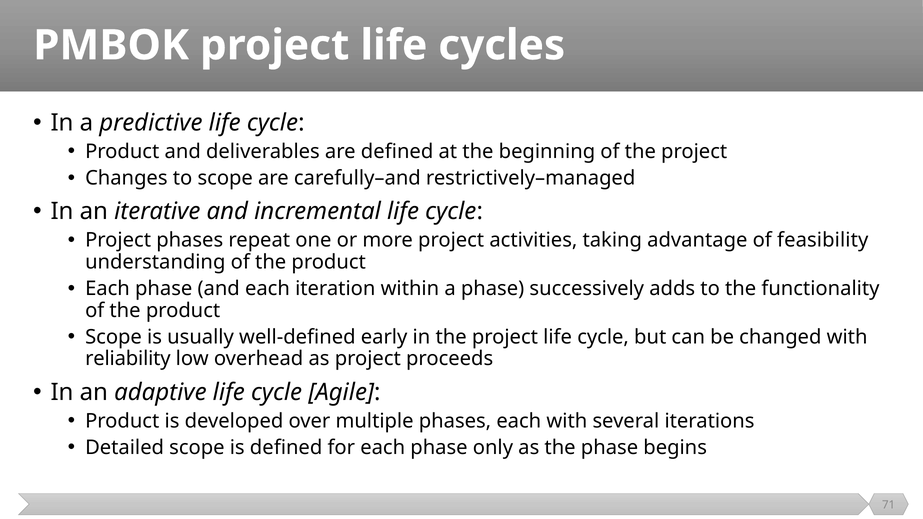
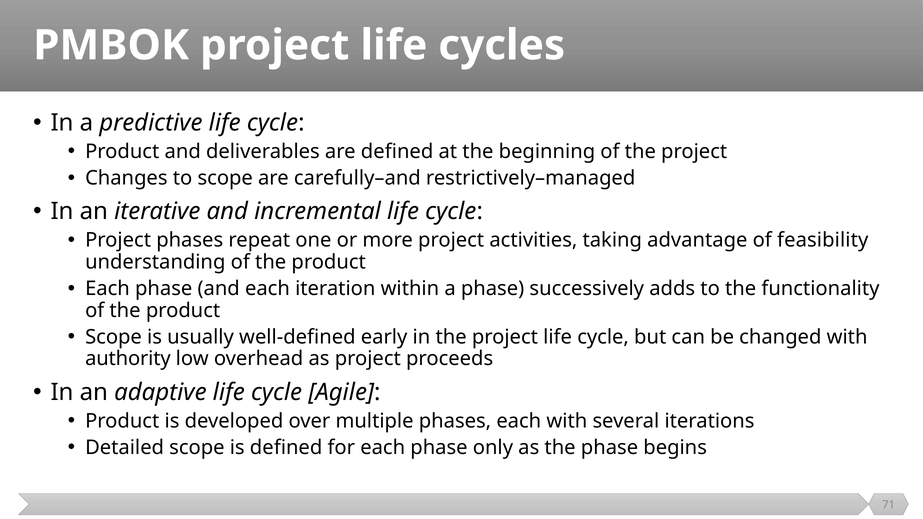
reliability: reliability -> authority (128, 359)
